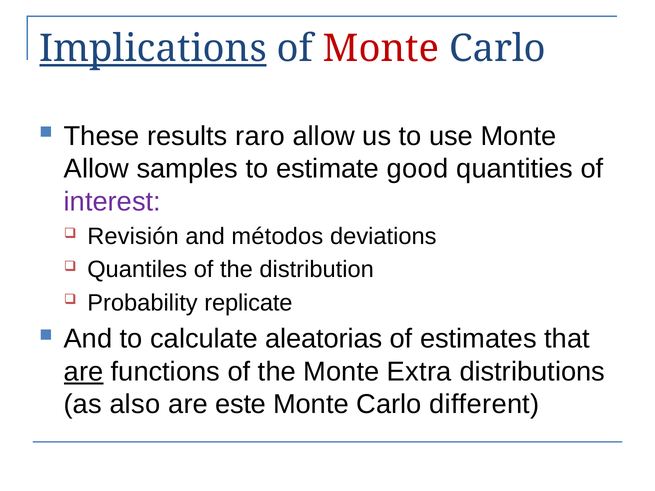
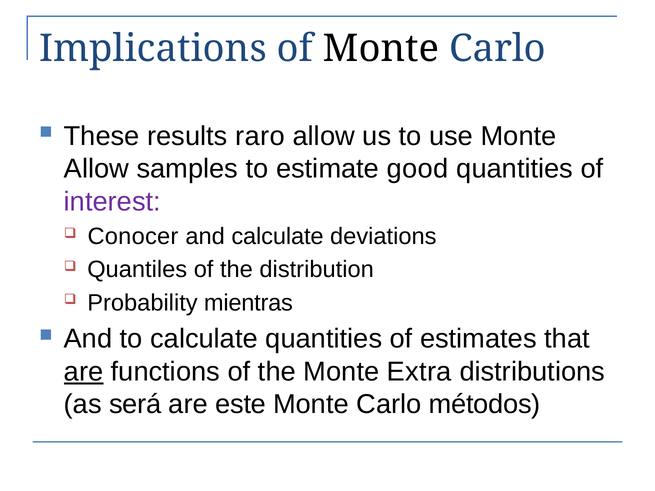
Implications underline: present -> none (153, 49)
Monte colour: red -> black (381, 49)
Revisión: Revisión -> Conocer (133, 237)
and métodos: métodos -> calculate (277, 237)
replicate: replicate -> mientras (248, 303)
calculate aleatorias: aleatorias -> quantities (324, 339)
also: also -> será (135, 405)
different: different -> métodos (485, 405)
